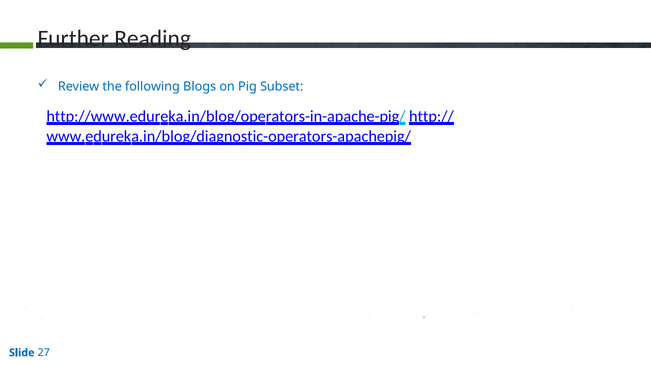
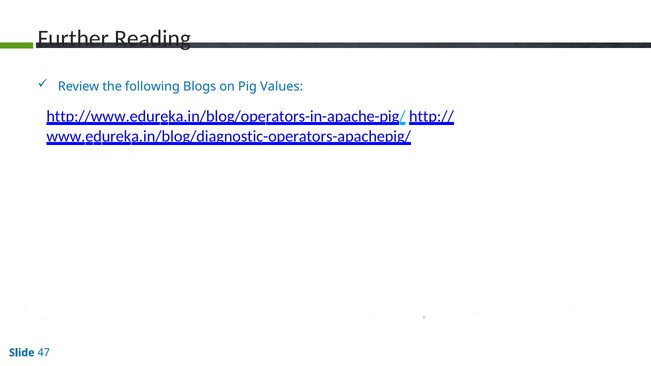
Subset: Subset -> Values (282, 87)
27: 27 -> 47 (44, 353)
